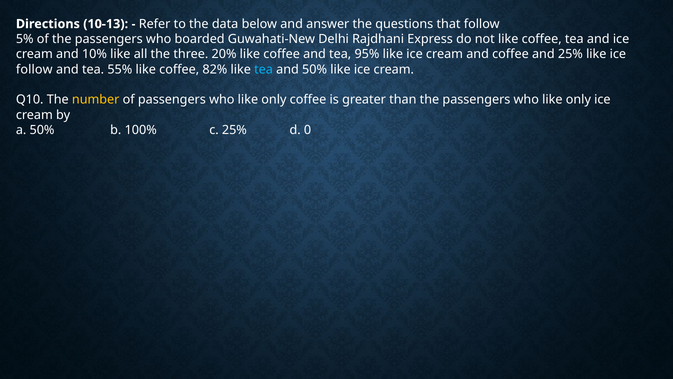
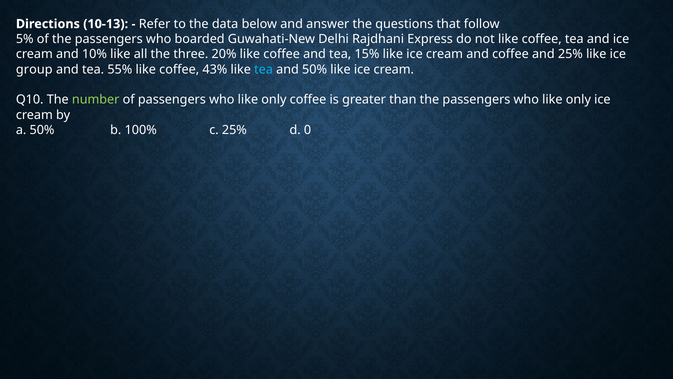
95%: 95% -> 15% (367, 54)
follow: follow -> group (34, 69)
82%: 82% -> 43% (215, 69)
number colour: yellow -> light green (96, 100)
